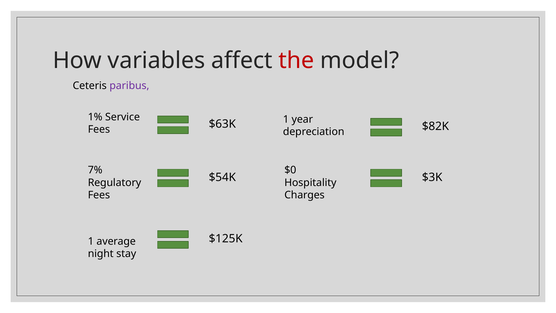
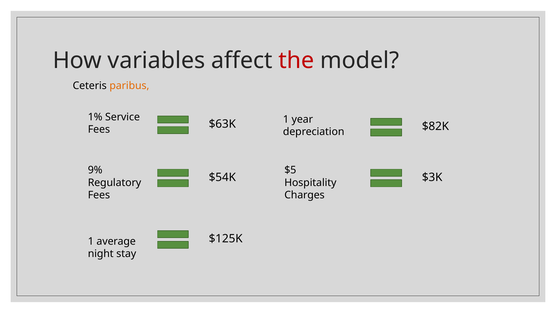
paribus colour: purple -> orange (129, 86)
7%: 7% -> 9% (95, 170)
$0: $0 -> $5 (290, 170)
